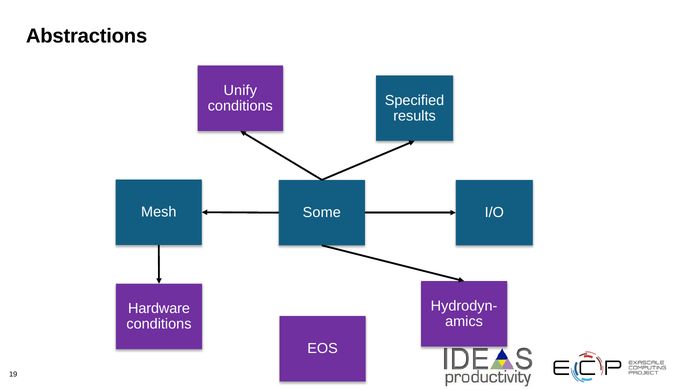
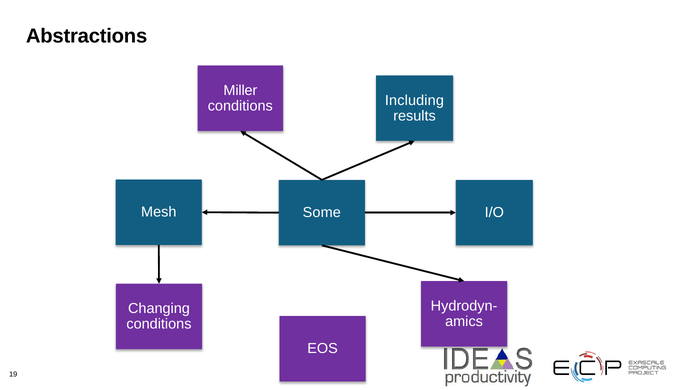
Unify: Unify -> Miller (240, 90)
Specified: Specified -> Including (414, 100)
Hardware: Hardware -> Changing (159, 308)
